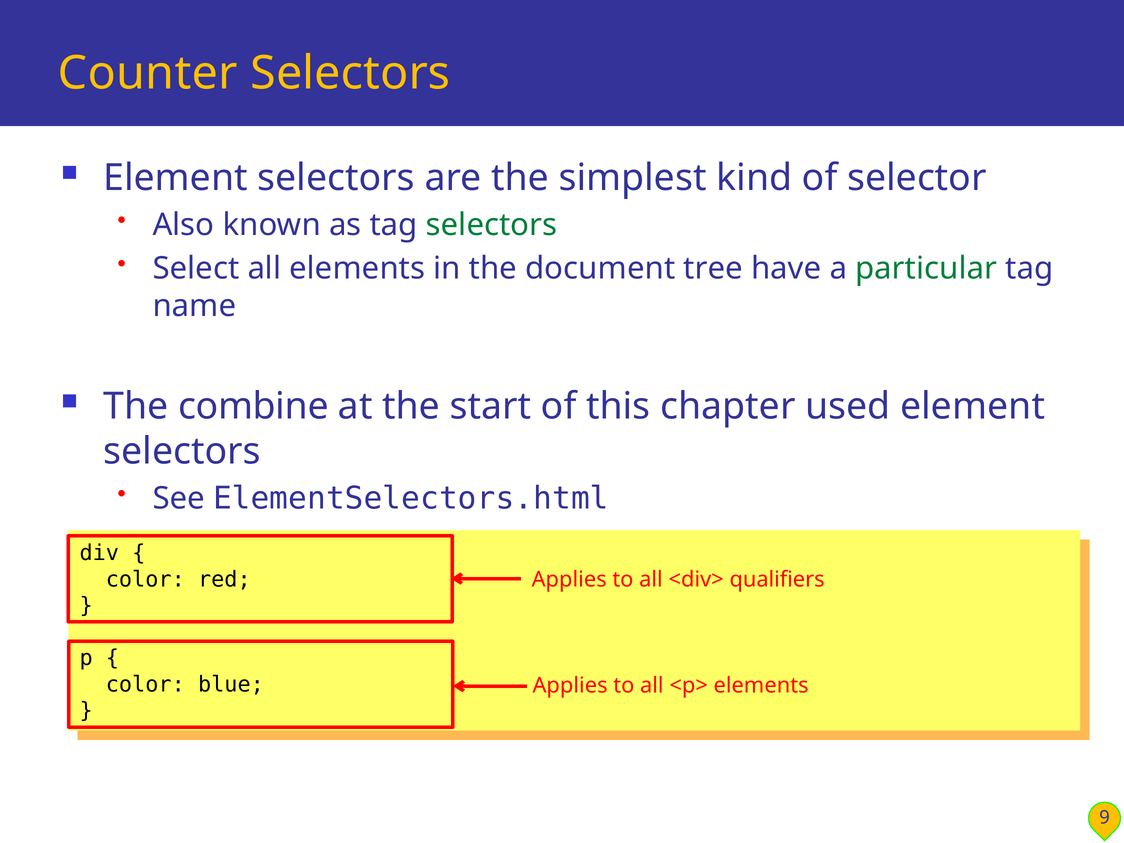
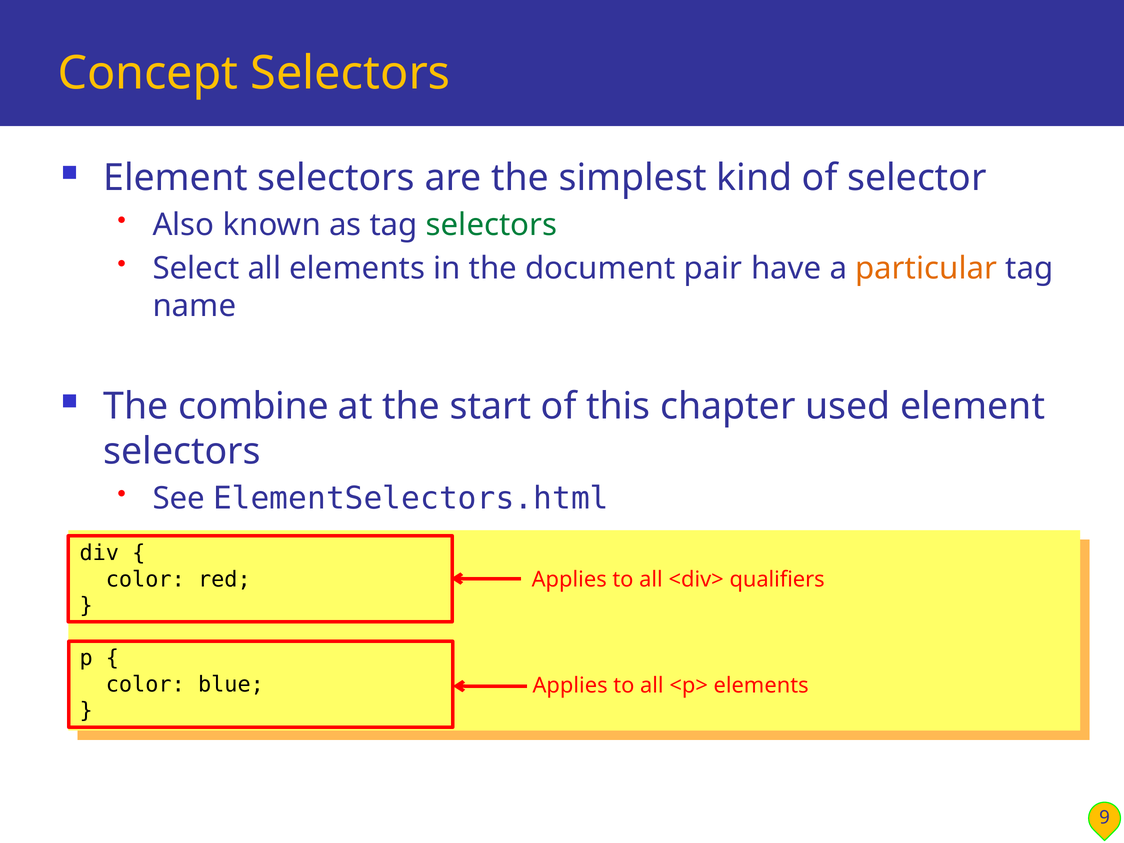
Counter: Counter -> Concept (148, 73)
tree: tree -> pair (713, 269)
particular colour: green -> orange (926, 269)
